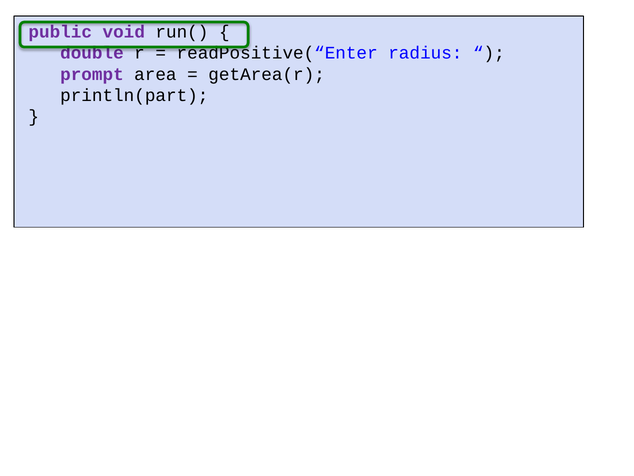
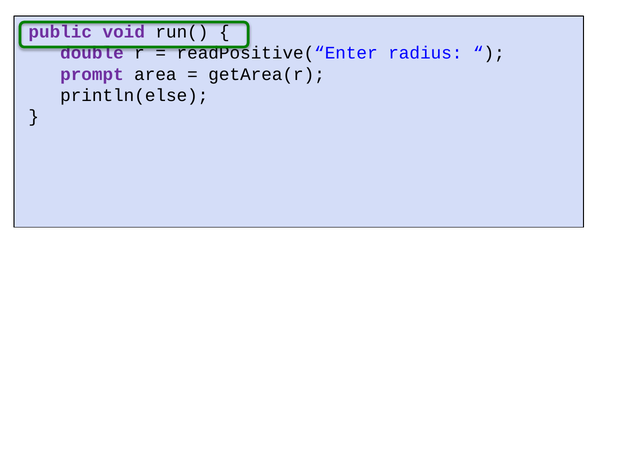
println(part: println(part -> println(else (134, 95)
